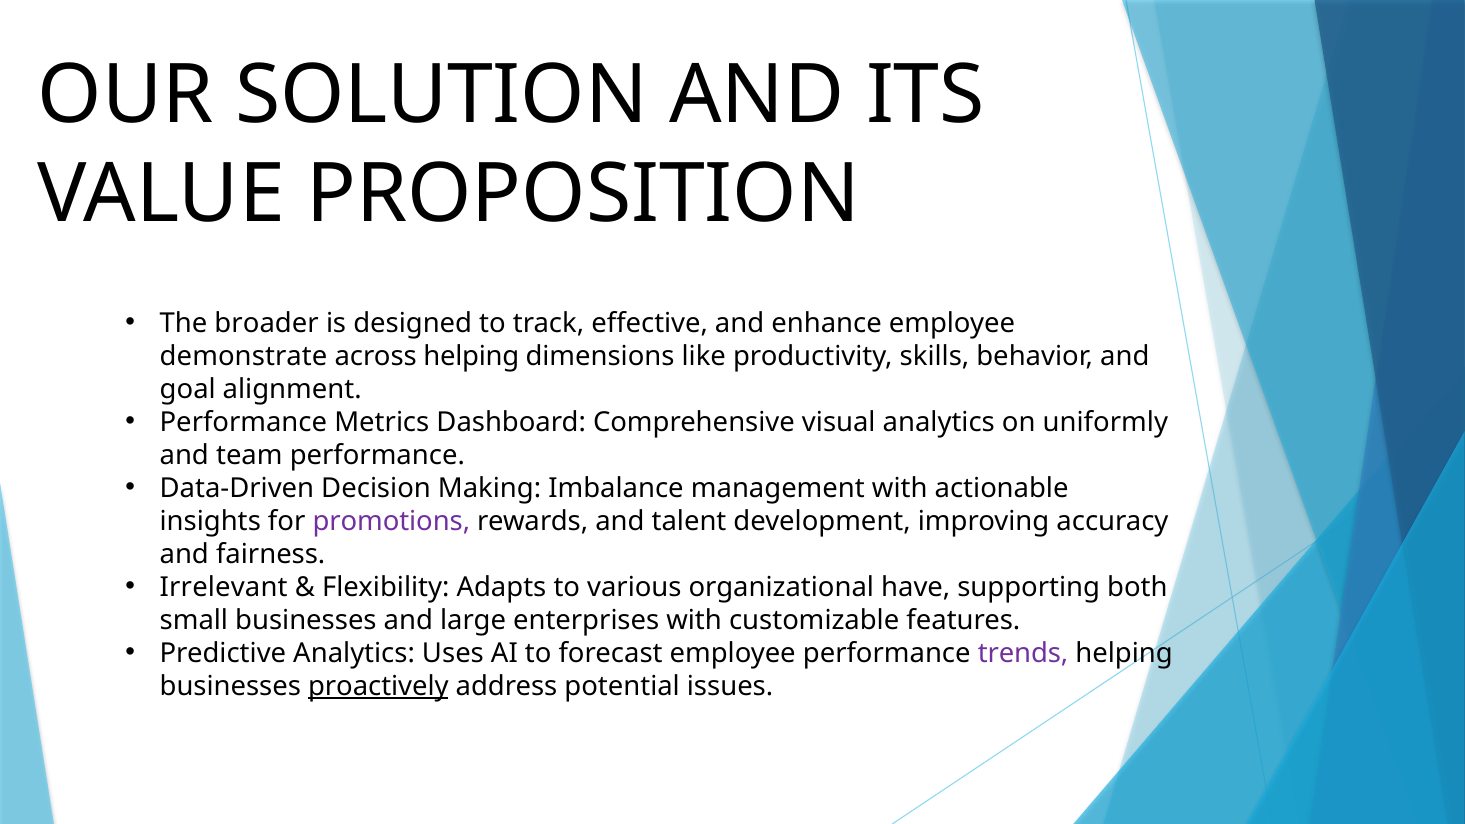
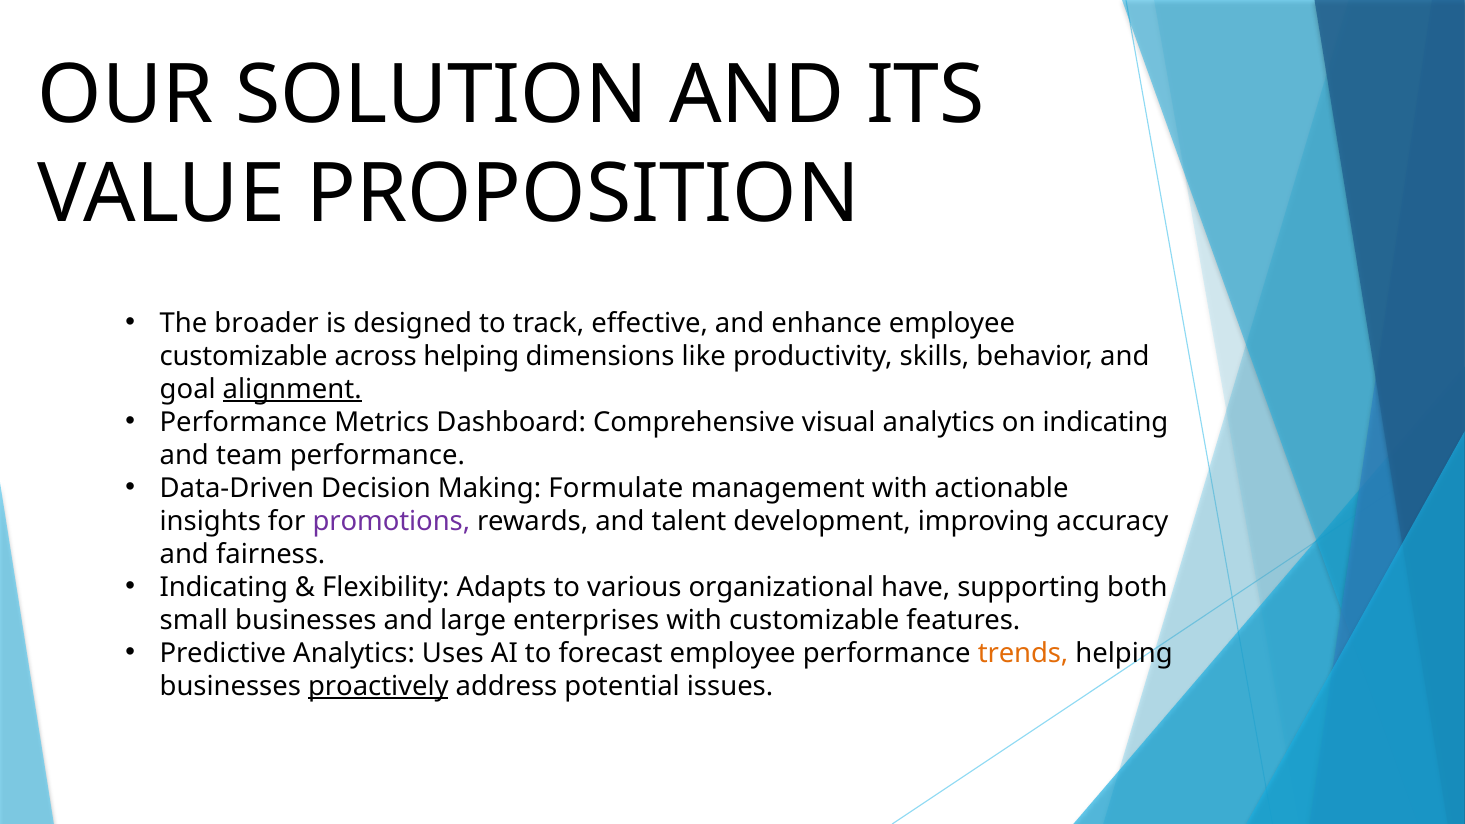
demonstrate: demonstrate -> customizable (244, 356)
alignment underline: none -> present (292, 389)
on uniformly: uniformly -> indicating (1105, 422)
Imbalance: Imbalance -> Formulate (616, 488)
Irrelevant: Irrelevant -> Indicating (224, 587)
trends colour: purple -> orange (1023, 653)
